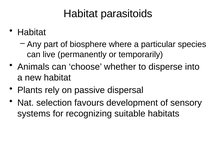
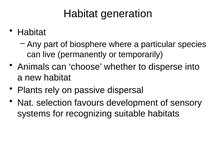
parasitoids: parasitoids -> generation (127, 14)
